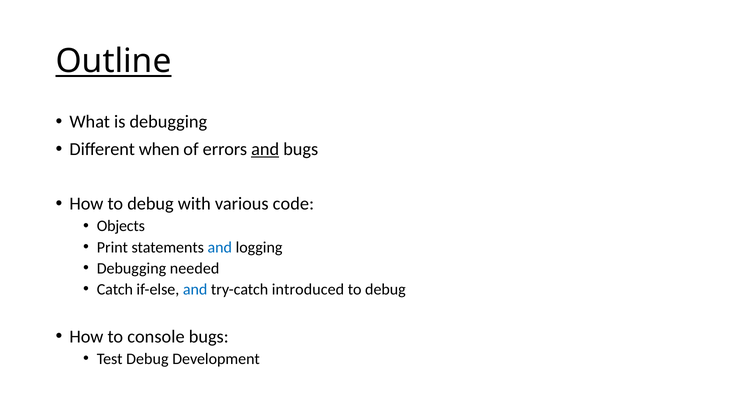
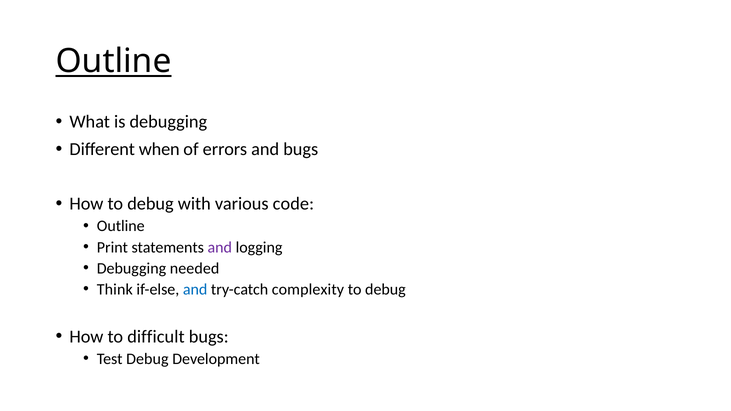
and underline: present -> none (265, 149)
Objects: Objects -> Outline (121, 226)
and colour: blue -> purple (220, 247)
Catch: Catch -> Think (115, 290)
introduced: introduced -> complexity (308, 290)
console: console -> difficult (156, 337)
